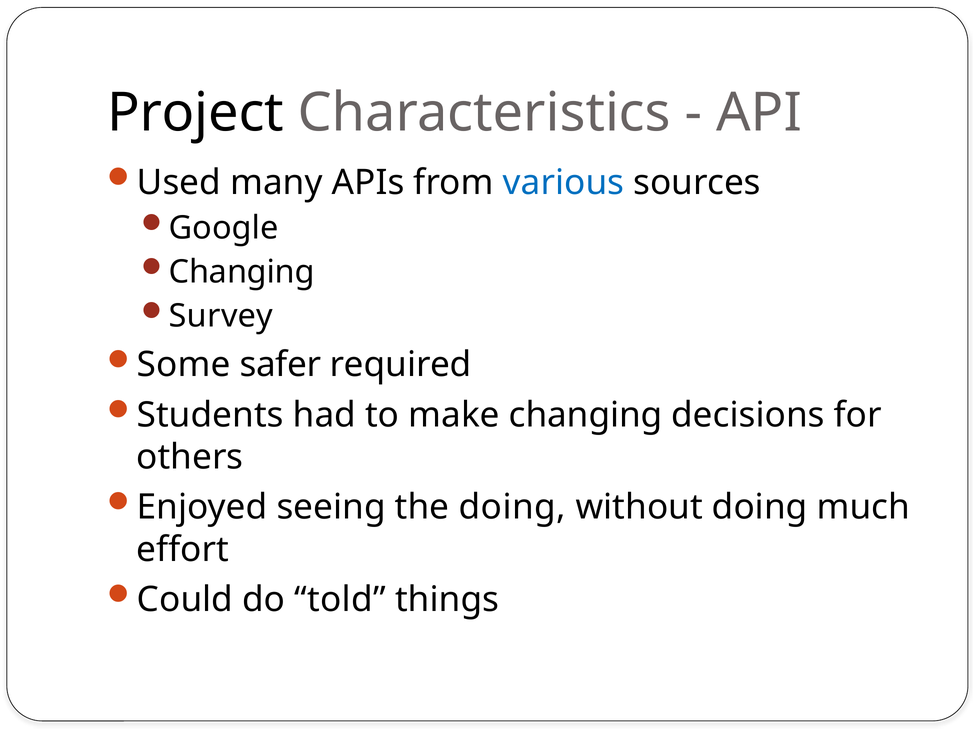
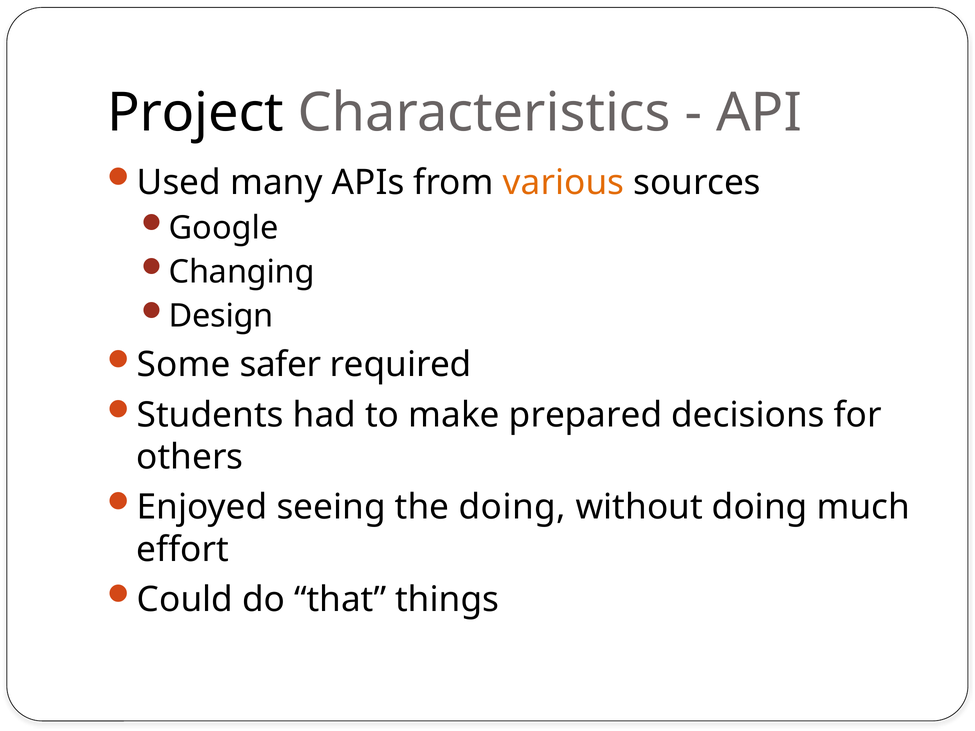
various colour: blue -> orange (564, 183)
Survey: Survey -> Design (221, 316)
make changing: changing -> prepared (586, 415)
told: told -> that (340, 600)
